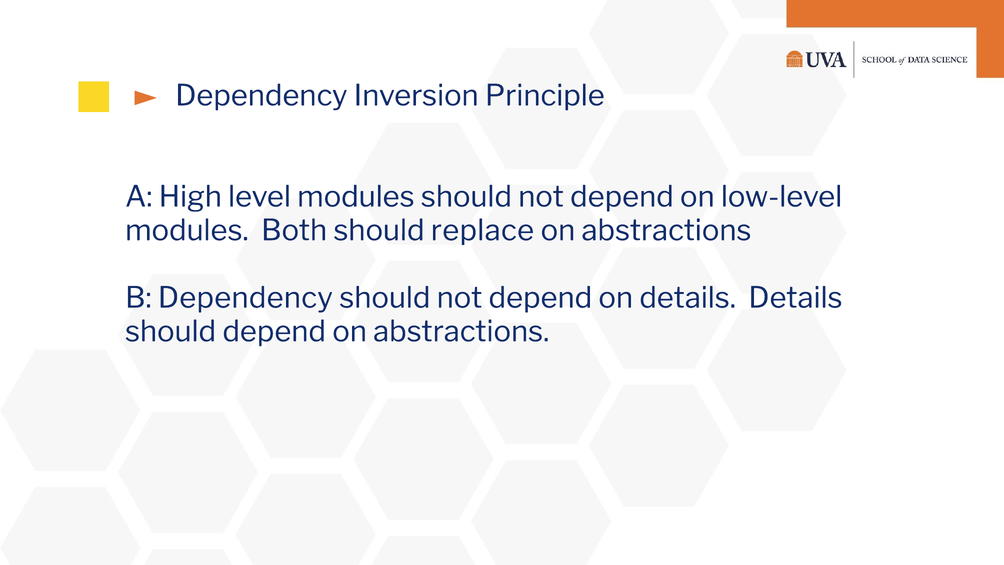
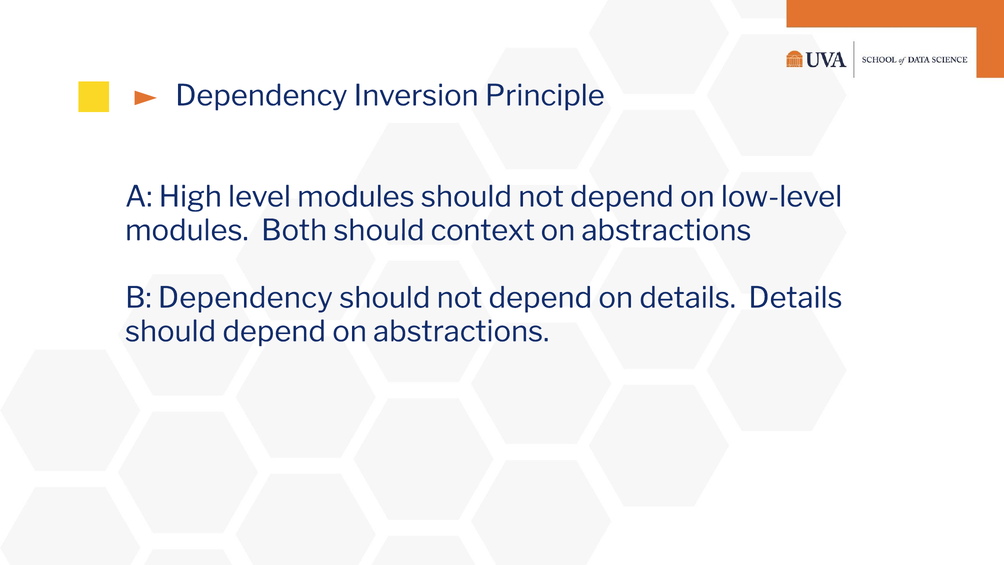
replace: replace -> context (483, 231)
